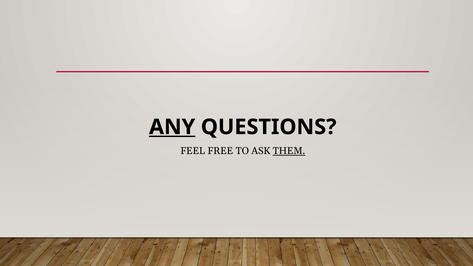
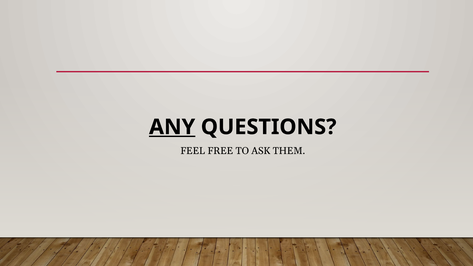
THEM underline: present -> none (289, 151)
